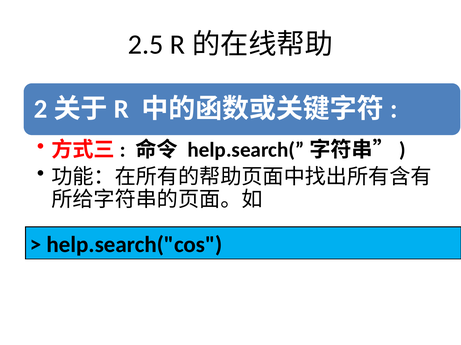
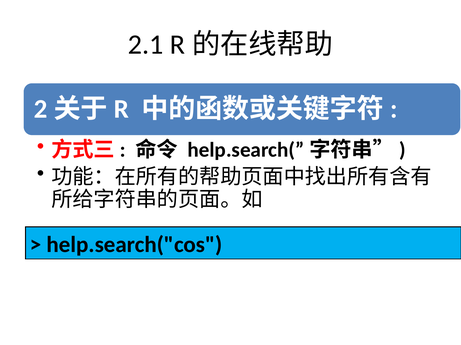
2.5: 2.5 -> 2.1 (146, 45)
